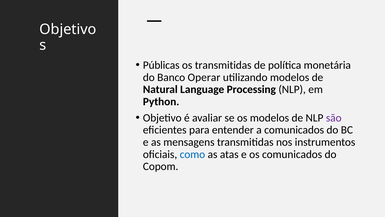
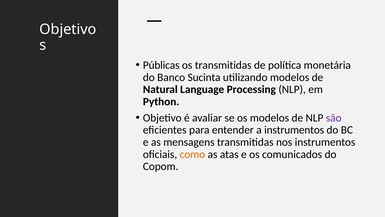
Operar: Operar -> Sucinta (204, 77)
a comunicados: comunicados -> instrumentos (294, 130)
como colour: blue -> orange (192, 154)
